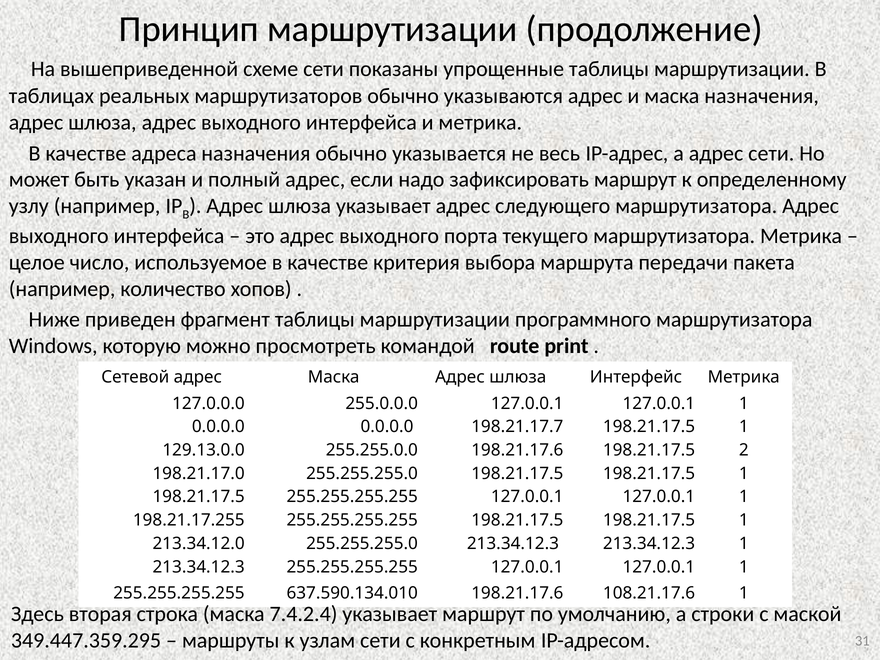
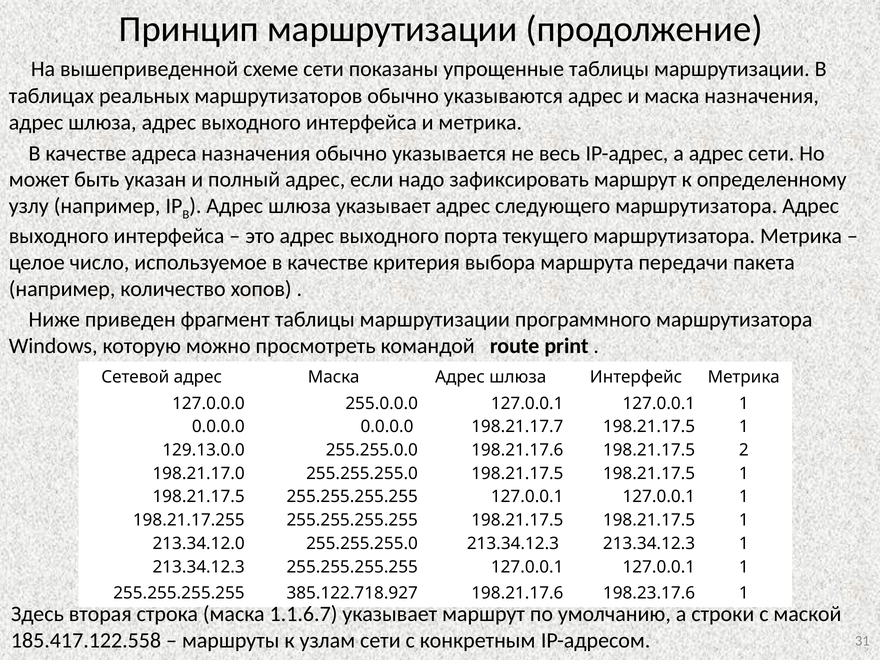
637.590.134.010: 637.590.134.010 -> 385.122.718.927 (352, 593)
108.21.17.6: 108.21.17.6 -> 198.23.17.6 (649, 593)
7.4.2.4: 7.4.2.4 -> 1.1.6.7 (304, 614)
349.447.359.295: 349.447.359.295 -> 185.417.122.558 (86, 641)
